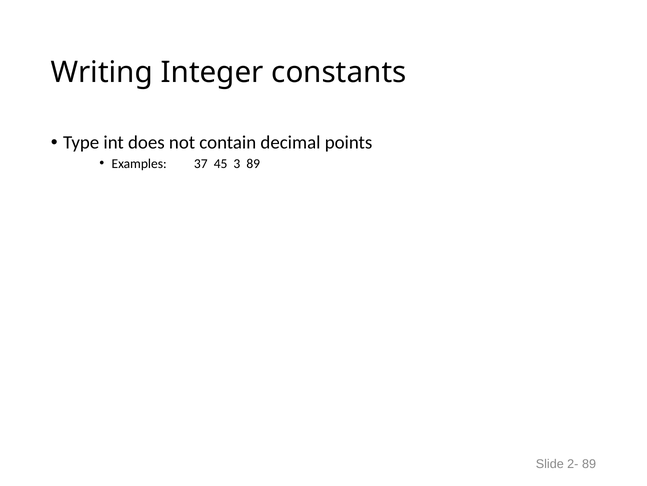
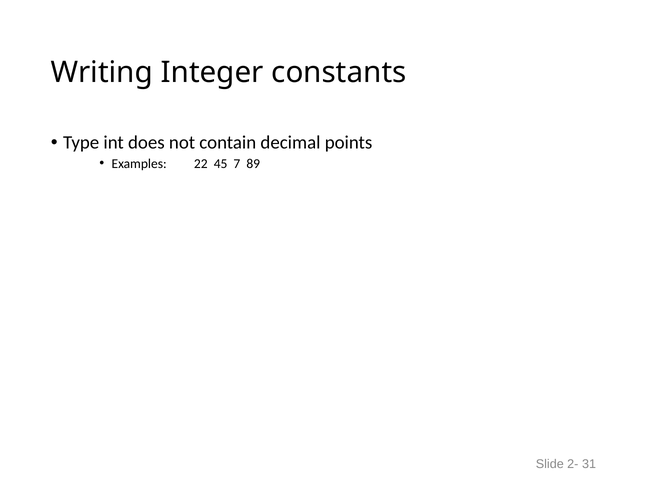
37: 37 -> 22 (201, 163)
3: 3 -> 7 (237, 163)
2- 89: 89 -> 31 (589, 464)
